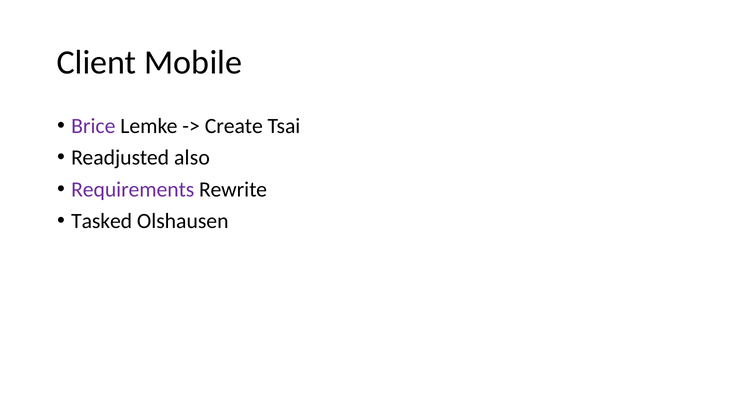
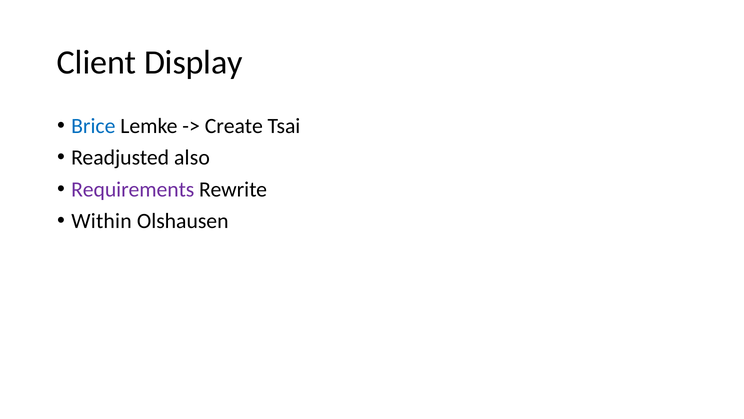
Mobile: Mobile -> Display (193, 63)
Brice colour: purple -> blue (93, 126)
Tasked: Tasked -> Within (102, 221)
